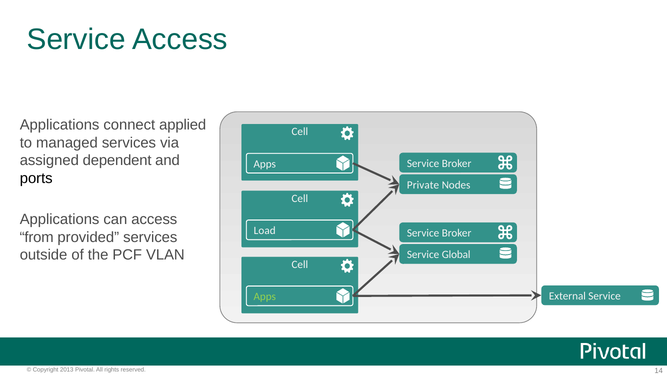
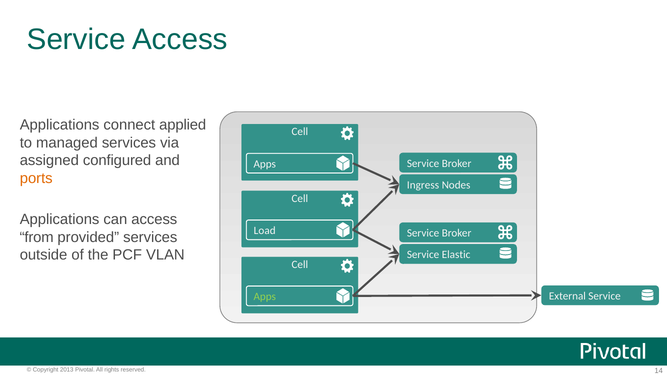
dependent: dependent -> configured (117, 161)
ports colour: black -> orange (36, 178)
Private: Private -> Ingress (423, 185)
Global: Global -> Elastic (456, 255)
